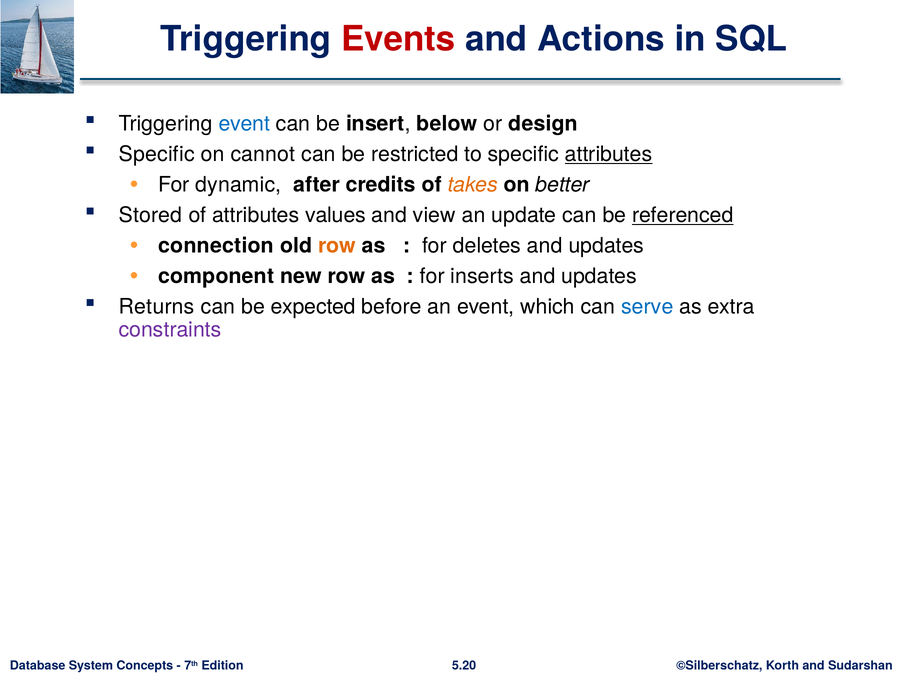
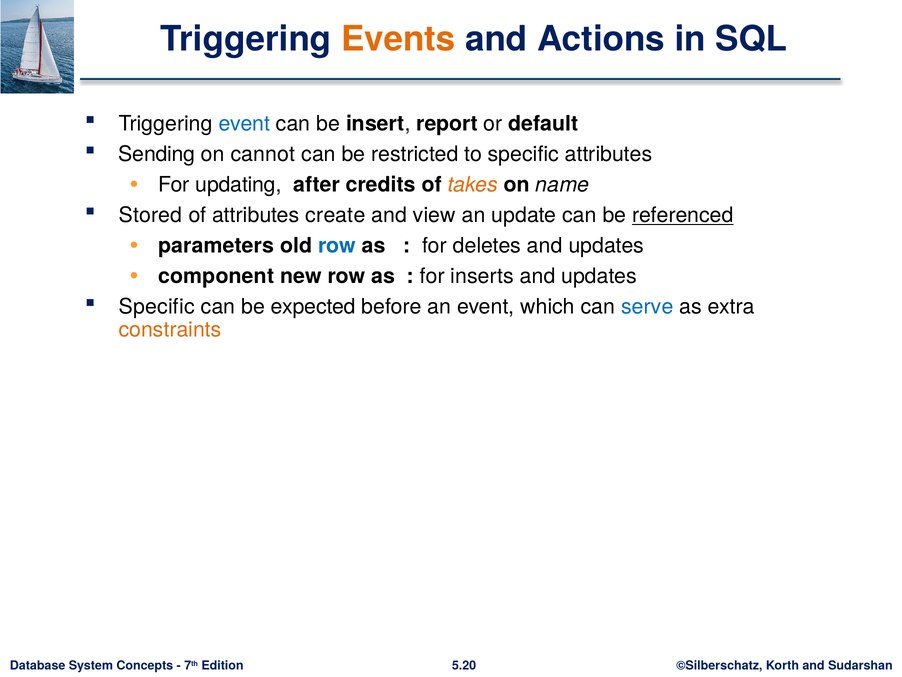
Events colour: red -> orange (398, 39)
below: below -> report (447, 124)
design: design -> default (543, 124)
Specific: Specific -> Sending (157, 154)
attributes underline: present -> none (609, 154)
dynamic: dynamic -> updating (239, 185)
better: better -> name (562, 185)
values: values -> create (335, 215)
connection: connection -> parameters (216, 246)
row colour: orange -> blue (337, 246)
Returns: Returns -> Specific (157, 307)
constraints colour: purple -> orange (170, 330)
